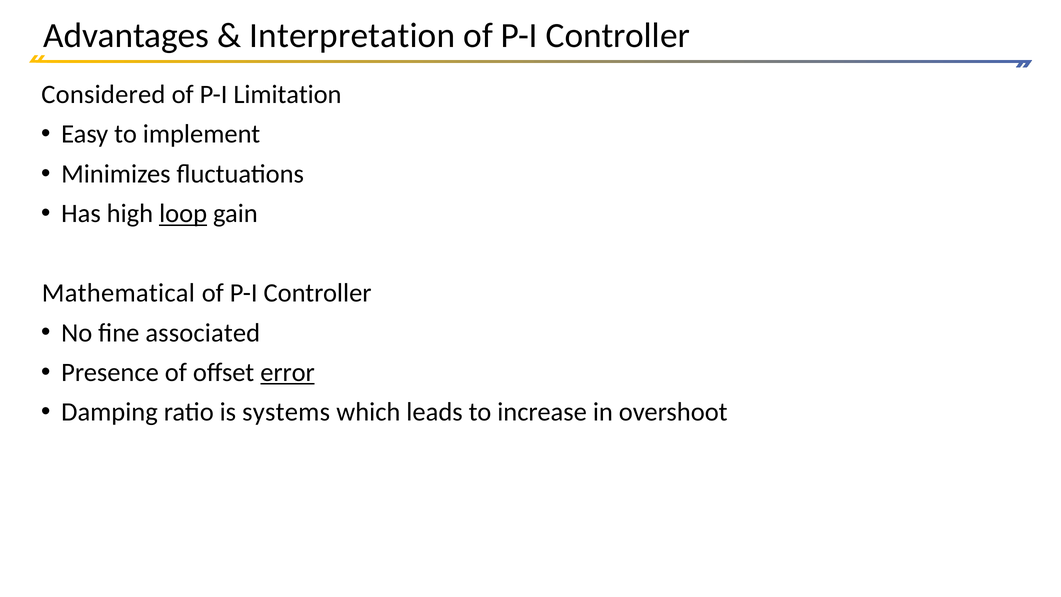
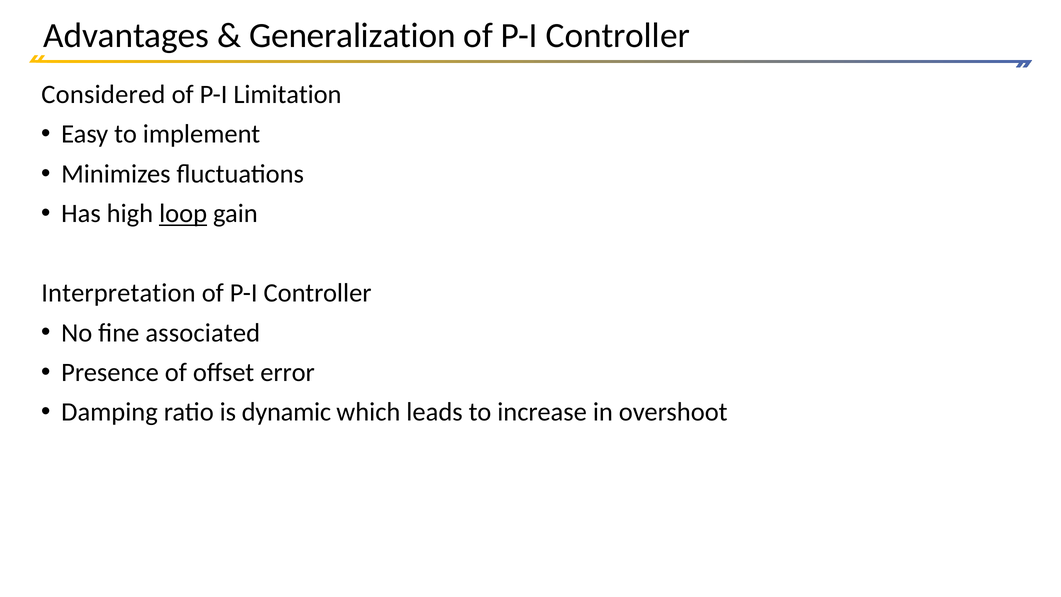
Interpretation: Interpretation -> Generalization (352, 35)
Mathematical: Mathematical -> Interpretation (118, 293)
error underline: present -> none (288, 372)
systems: systems -> dynamic (286, 412)
